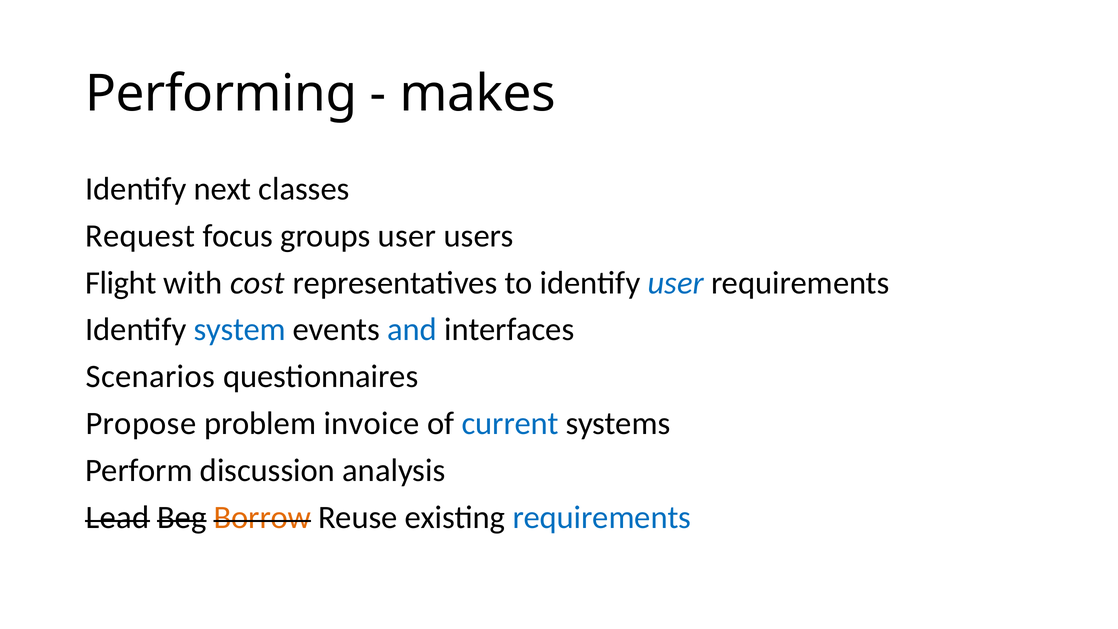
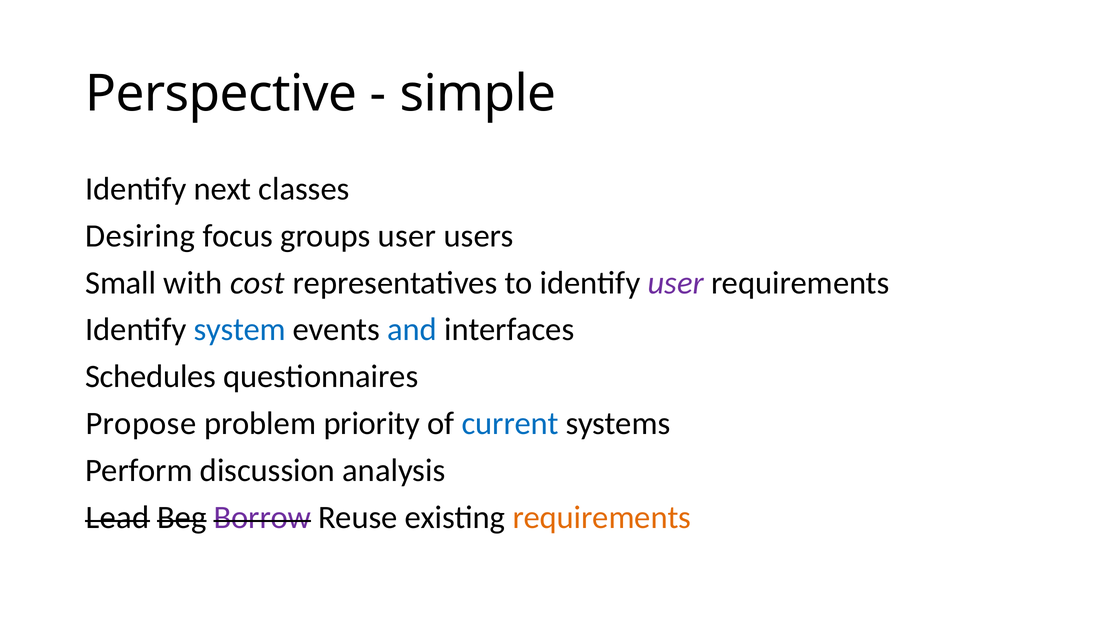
Performing: Performing -> Perspective (221, 94)
makes: makes -> simple (478, 94)
Request: Request -> Desiring (140, 236)
Flight: Flight -> Small (121, 283)
user colour: blue -> purple (676, 283)
Scenarios: Scenarios -> Schedules (151, 377)
invoice: invoice -> priority (372, 423)
Borrow colour: orange -> purple (262, 517)
requirements colour: blue -> orange (602, 517)
